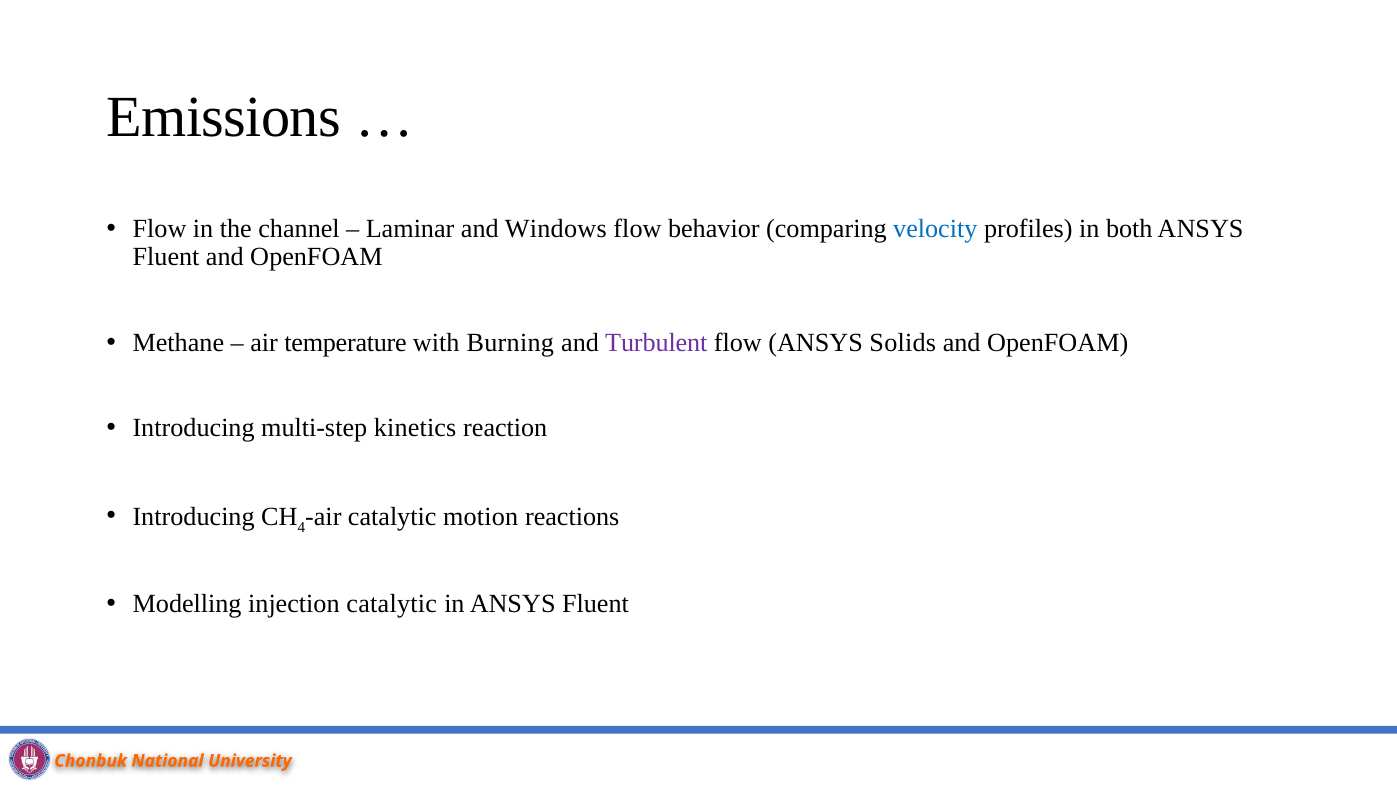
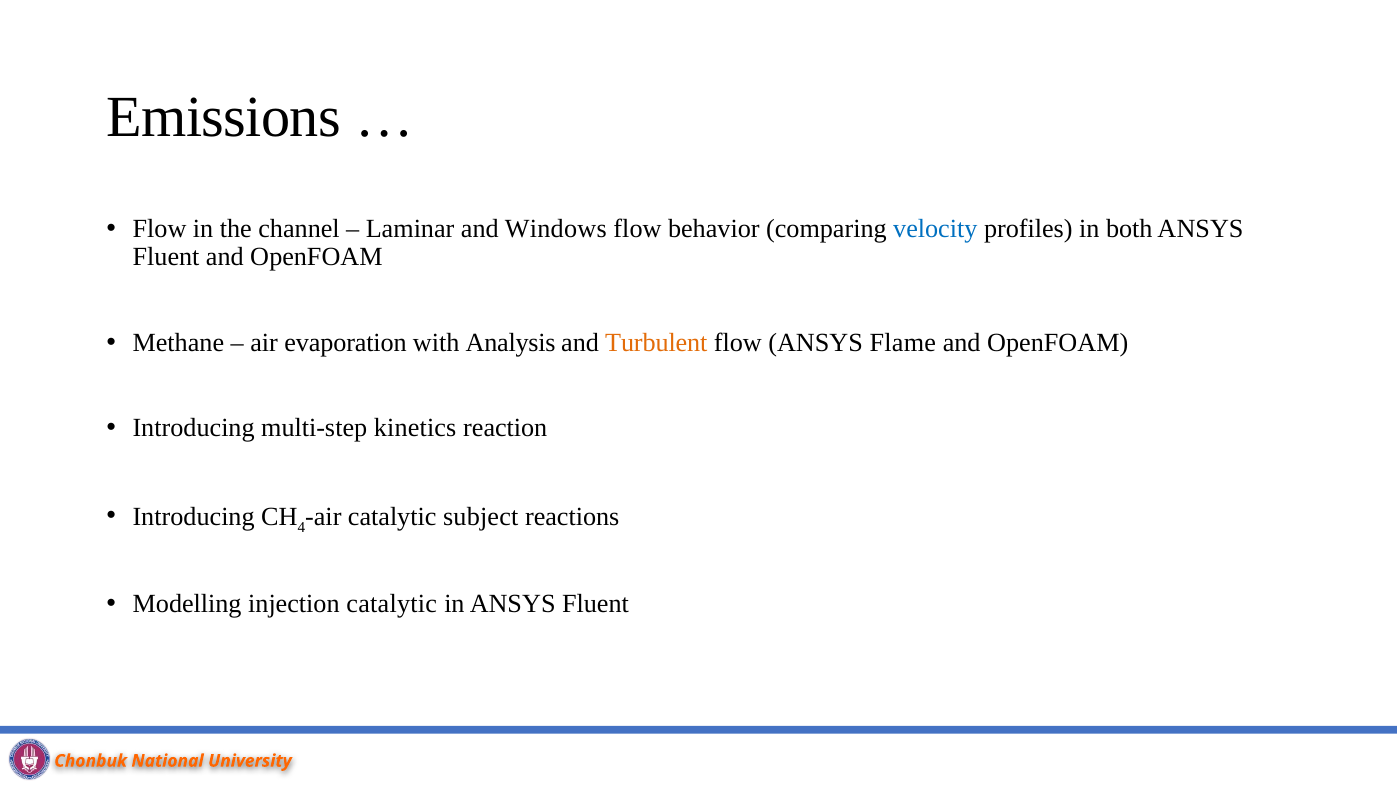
temperature: temperature -> evaporation (346, 342)
Burning: Burning -> Analysis (511, 342)
Turbulent colour: purple -> orange (656, 342)
Solids: Solids -> Flame (903, 342)
motion: motion -> subject (481, 517)
